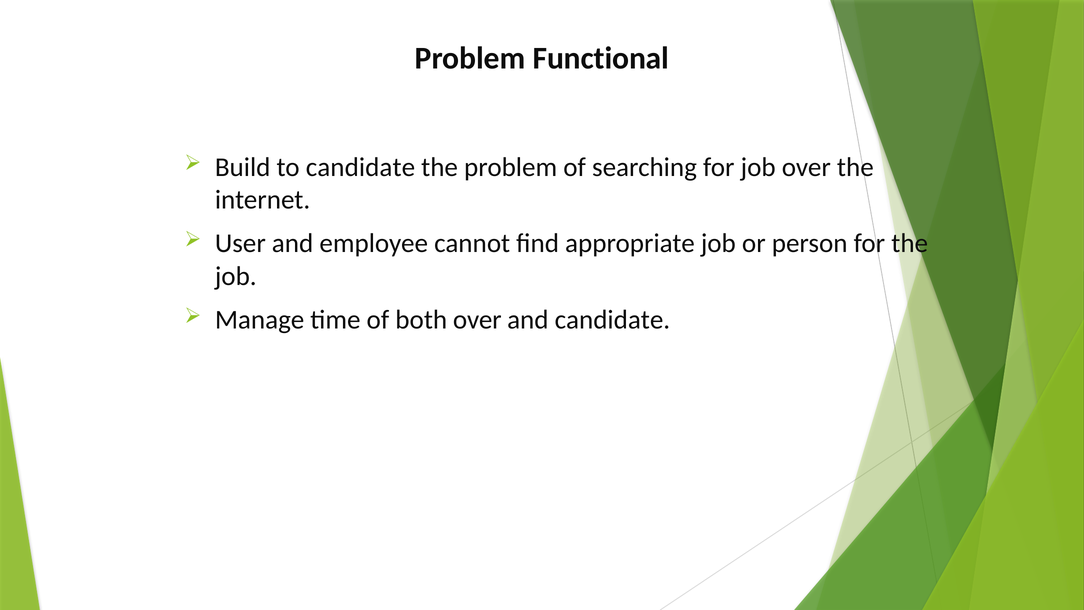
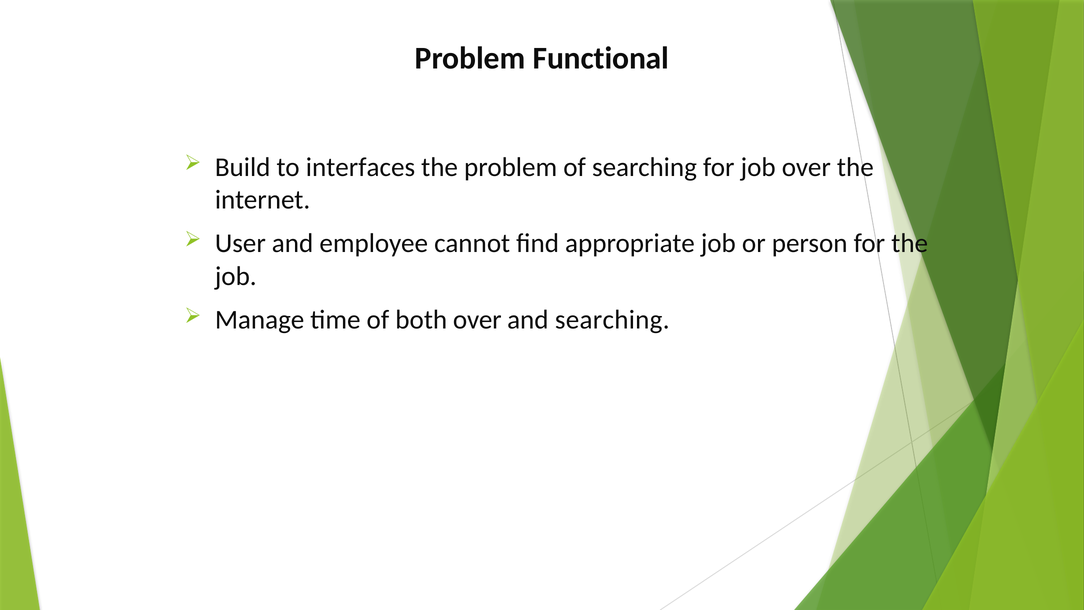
to candidate: candidate -> interfaces (360, 167)
and candidate: candidate -> searching (612, 320)
